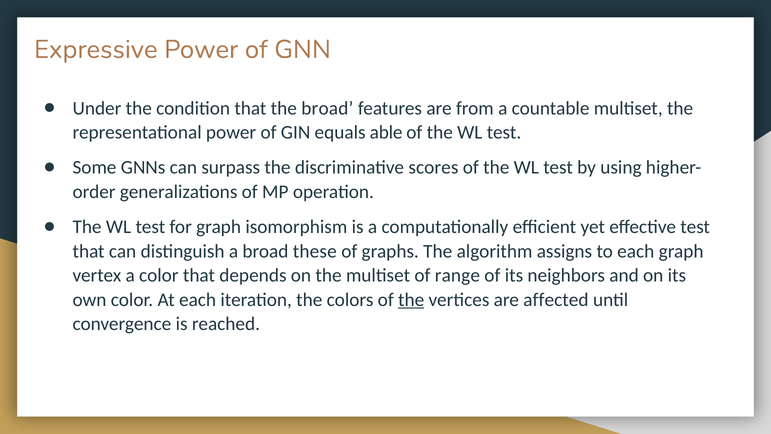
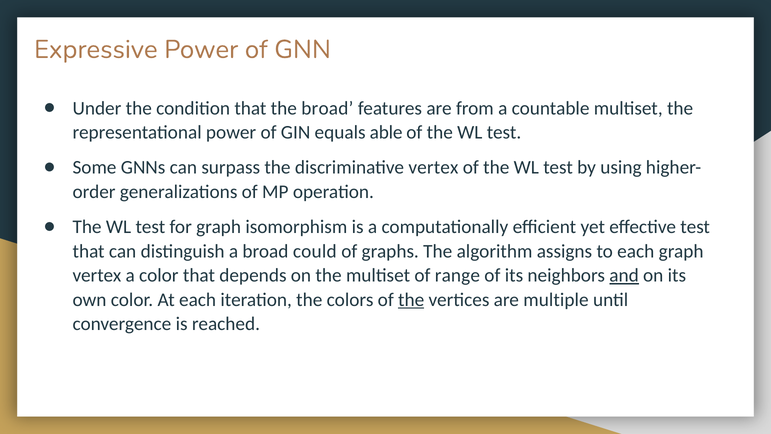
discriminative scores: scores -> vertex (433, 167)
these: these -> could (315, 251)
and underline: none -> present (624, 275)
affected: affected -> multiple (556, 300)
